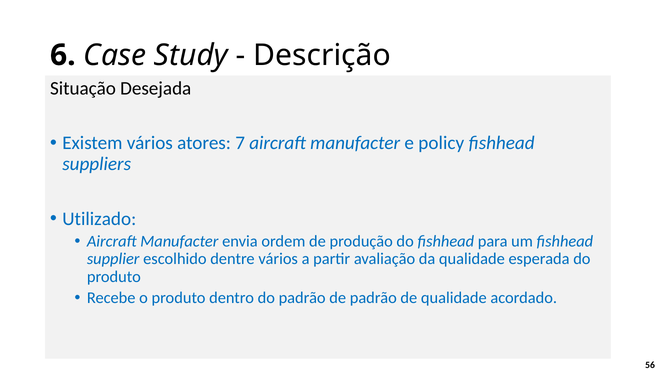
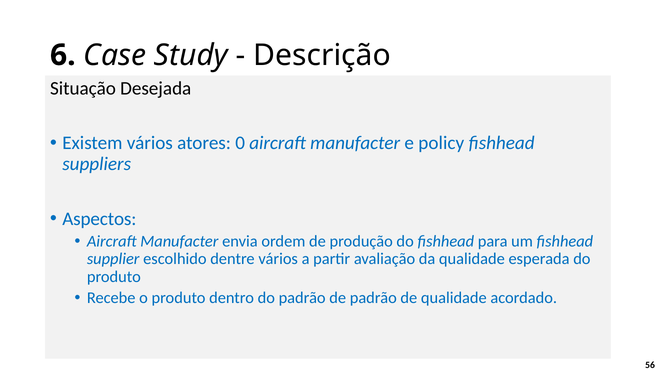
7: 7 -> 0 (240, 143)
Utilizado: Utilizado -> Aspectos (99, 219)
